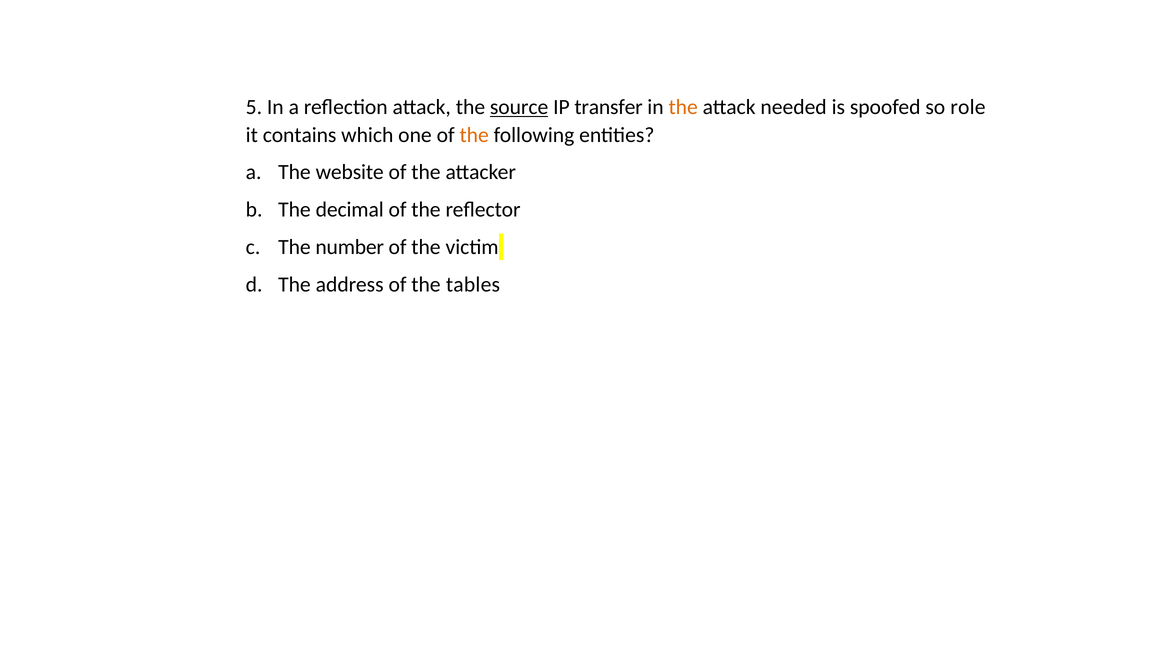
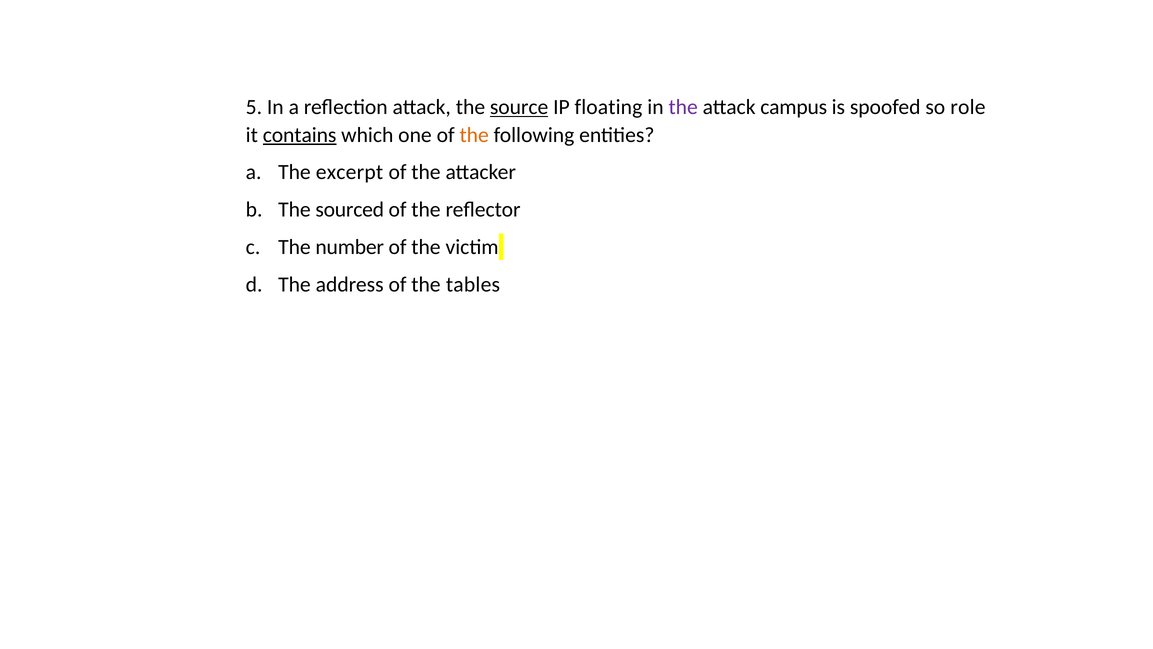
transfer: transfer -> floating (608, 107)
the colour: orange -> purple (683, 107)
needed: needed -> campus (794, 107)
contains underline: none -> present (300, 135)
website: website -> excerpt (350, 172)
decimal: decimal -> sourced (350, 210)
